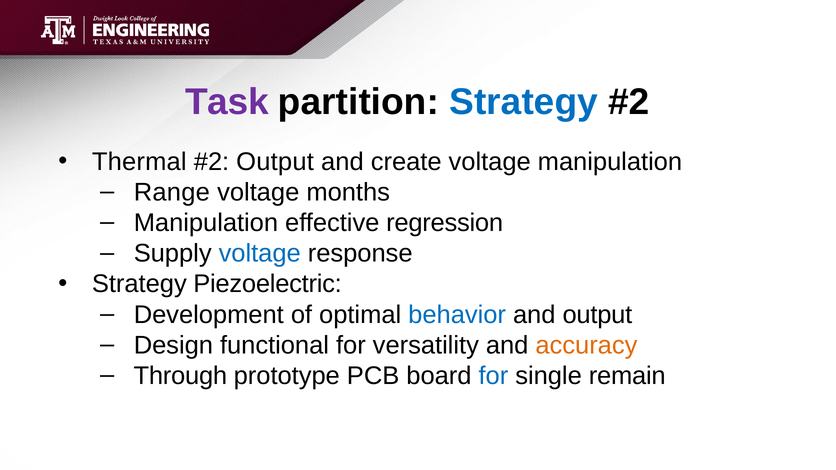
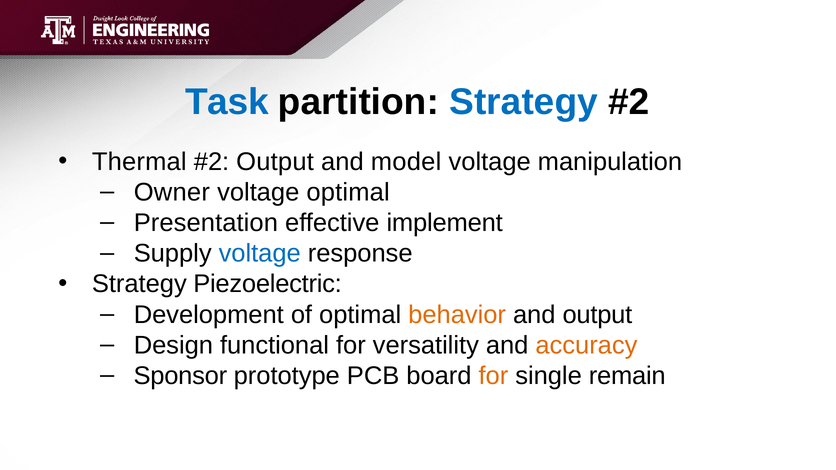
Task colour: purple -> blue (227, 102)
create: create -> model (406, 162)
Range: Range -> Owner (172, 192)
voltage months: months -> optimal (348, 192)
Manipulation: Manipulation -> Presentation (206, 223)
regression: regression -> implement (445, 223)
behavior colour: blue -> orange (457, 315)
Through: Through -> Sponsor (180, 376)
for colour: blue -> orange (493, 376)
